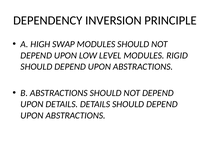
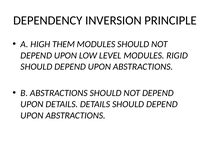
SWAP: SWAP -> THEM (64, 44)
